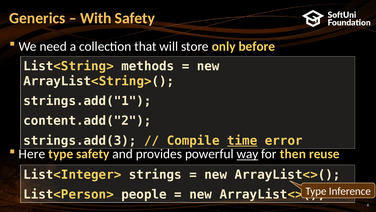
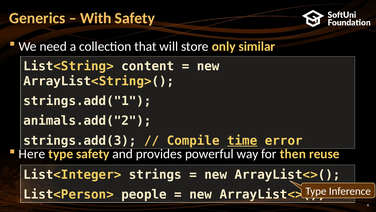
before: before -> similar (257, 46)
methods: methods -> content (148, 66)
content.add("2: content.add("2 -> animals.add("2 (87, 121)
way underline: present -> none (247, 154)
